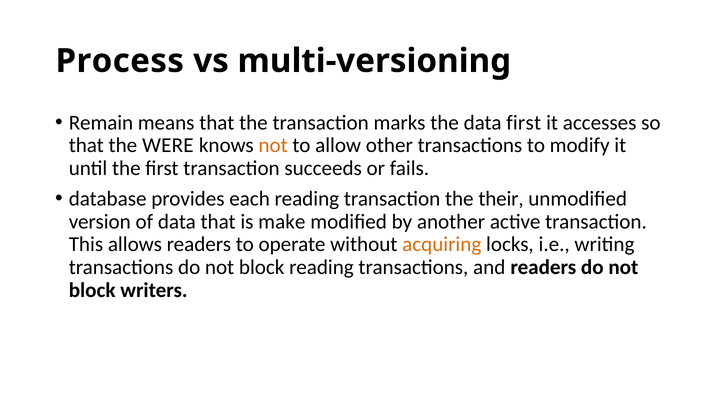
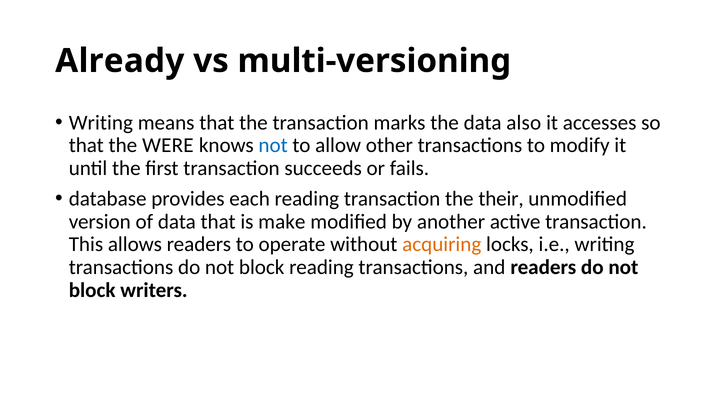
Process: Process -> Already (120, 61)
Remain: Remain -> Writing (101, 122)
data first: first -> also (524, 122)
not colour: orange -> blue (273, 145)
